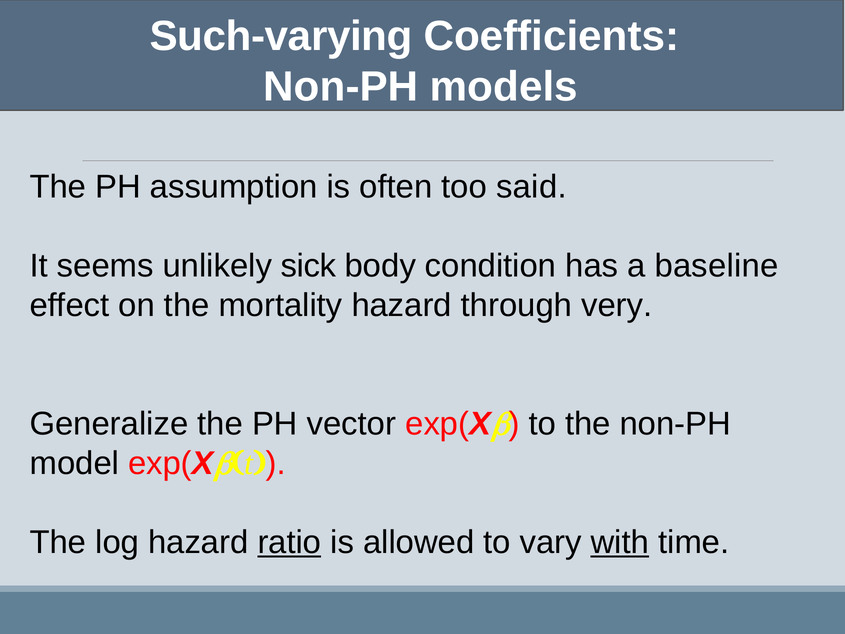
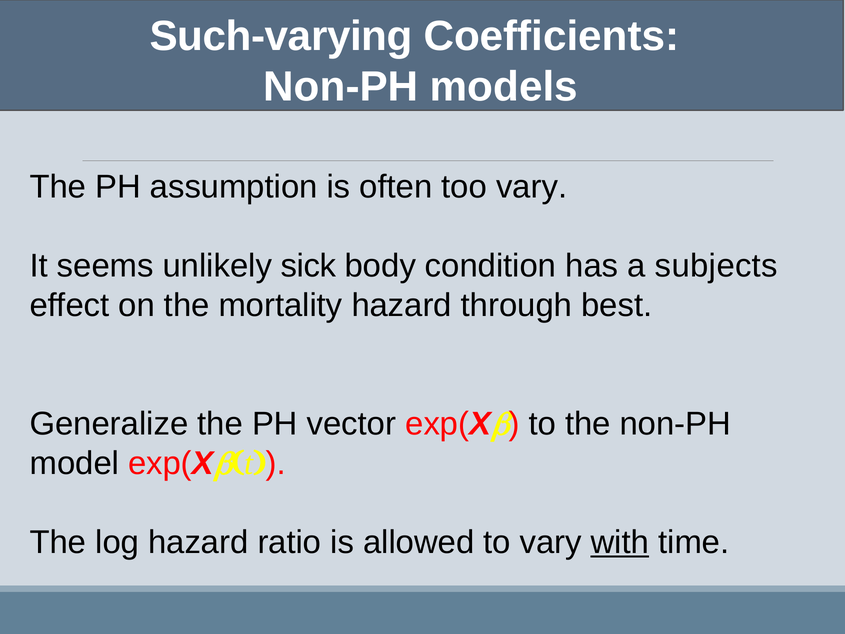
too said: said -> vary (532, 187)
baseline: baseline -> subjects (716, 266)
very: very -> best (617, 305)
ratio underline: present -> none (289, 542)
